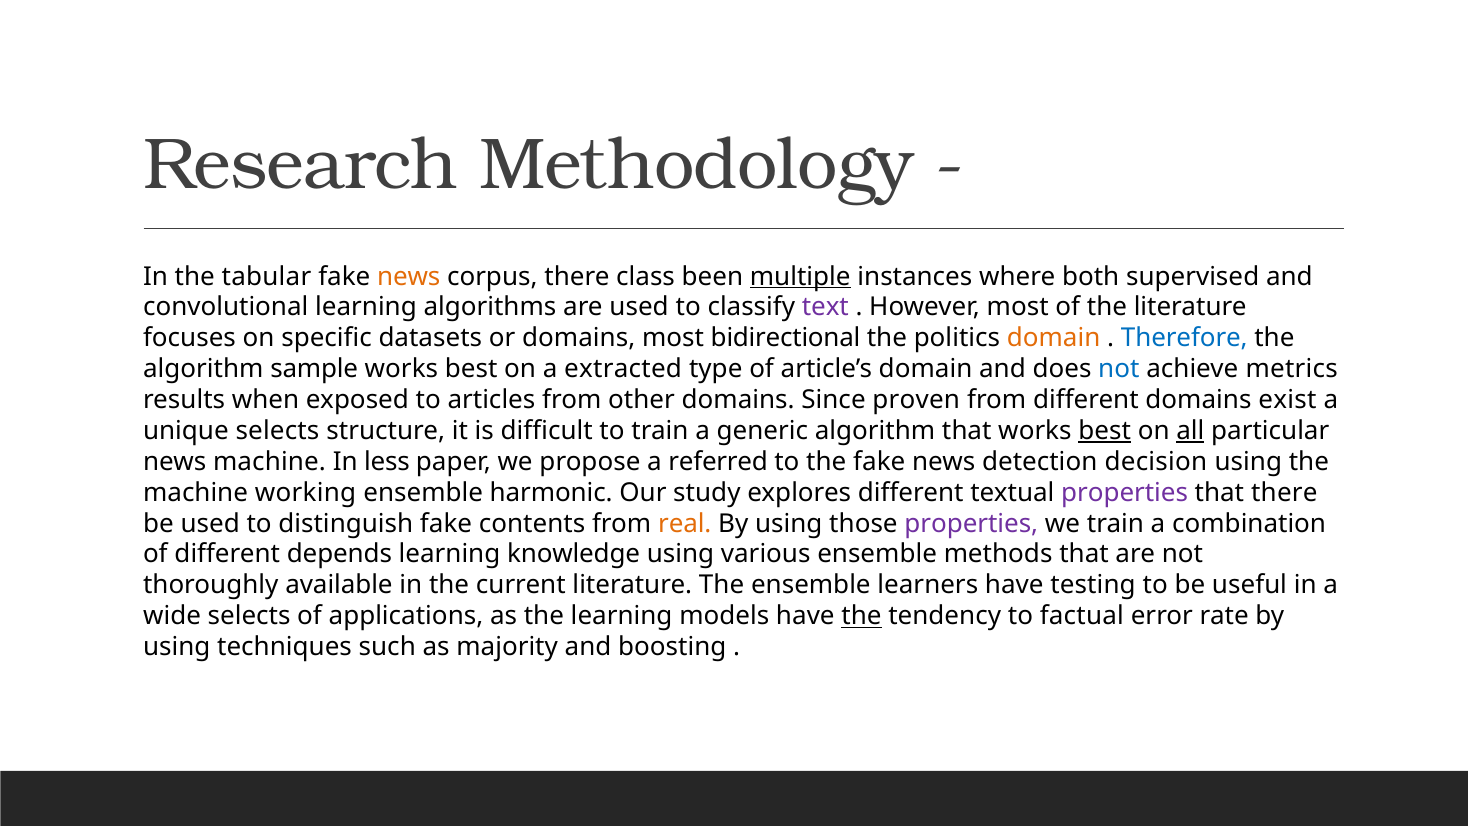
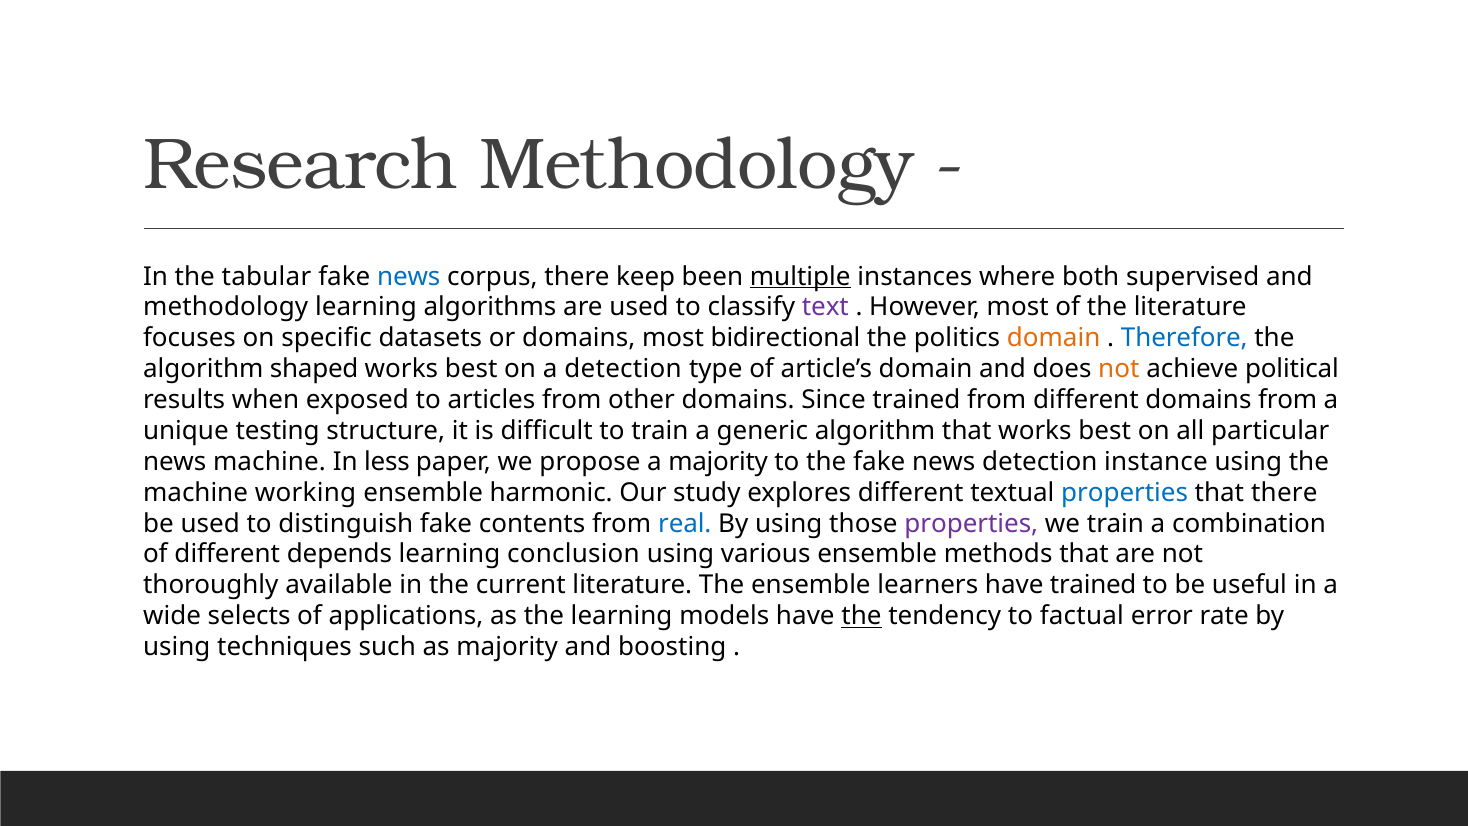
news colour: orange -> blue (409, 276)
class: class -> keep (646, 276)
convolutional: convolutional -> methodology (226, 307)
sample: sample -> shaped (314, 369)
a extracted: extracted -> detection (623, 369)
not colour: blue -> orange (1119, 369)
metrics: metrics -> political (1292, 369)
Since proven: proven -> trained (916, 400)
domains exist: exist -> from (1288, 400)
unique selects: selects -> testing (278, 431)
best underline: present -> none (1105, 431)
all underline: present -> none (1190, 431)
a referred: referred -> majority (718, 462)
decision: decision -> instance (1156, 462)
properties colour: purple -> blue (1125, 492)
real colour: orange -> blue (685, 523)
knowledge: knowledge -> conclusion (573, 554)
have testing: testing -> trained (1093, 585)
